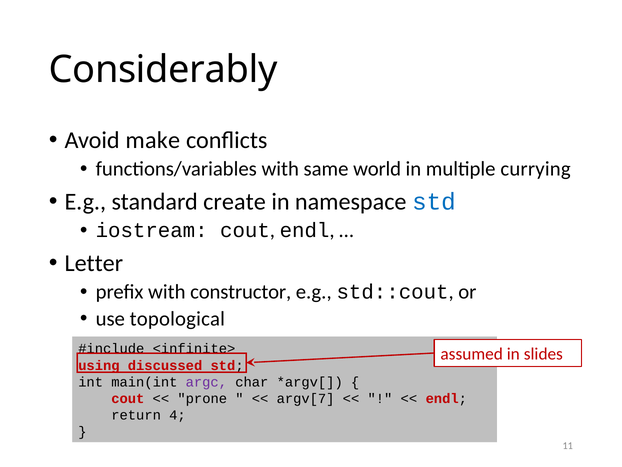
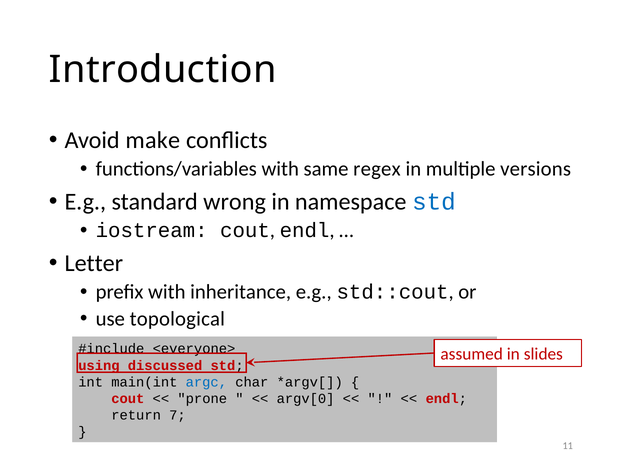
Considerably: Considerably -> Introduction (163, 70)
world: world -> regex (377, 169)
currying: currying -> versions (536, 169)
create: create -> wrong (235, 202)
constructor: constructor -> inheritance (241, 292)
<infinite>: <infinite> -> <everyone> (194, 348)
argc colour: purple -> blue (206, 382)
argv[7: argv[7 -> argv[0 (306, 398)
4: 4 -> 7 (177, 415)
